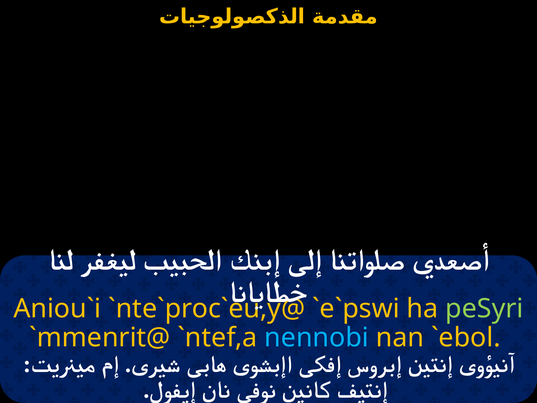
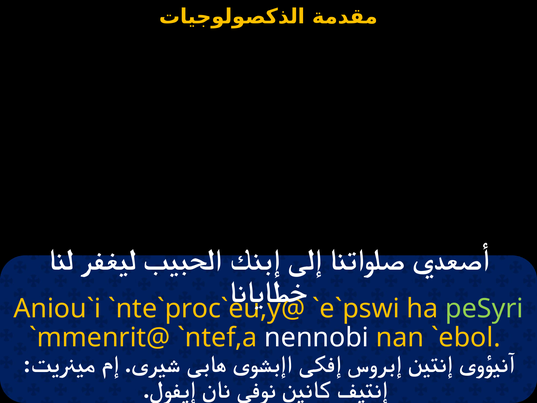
nennobi colour: light blue -> white (317, 337)
